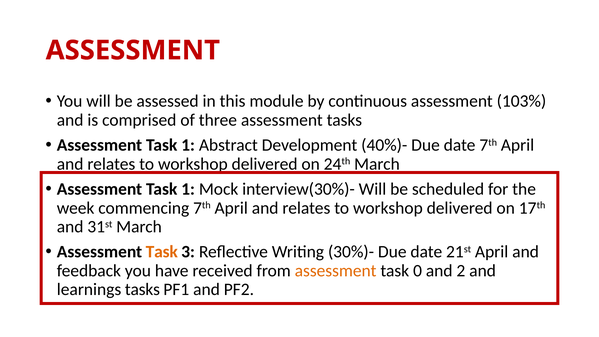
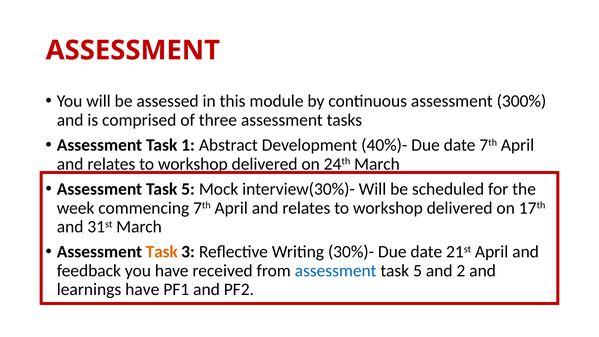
103%: 103% -> 300% (521, 101)
1: 1 -> 5 (188, 189)
assessment colour: orange -> blue (336, 271)
0: 0 -> 5 (418, 271)
learnings tasks: tasks -> have (142, 289)
